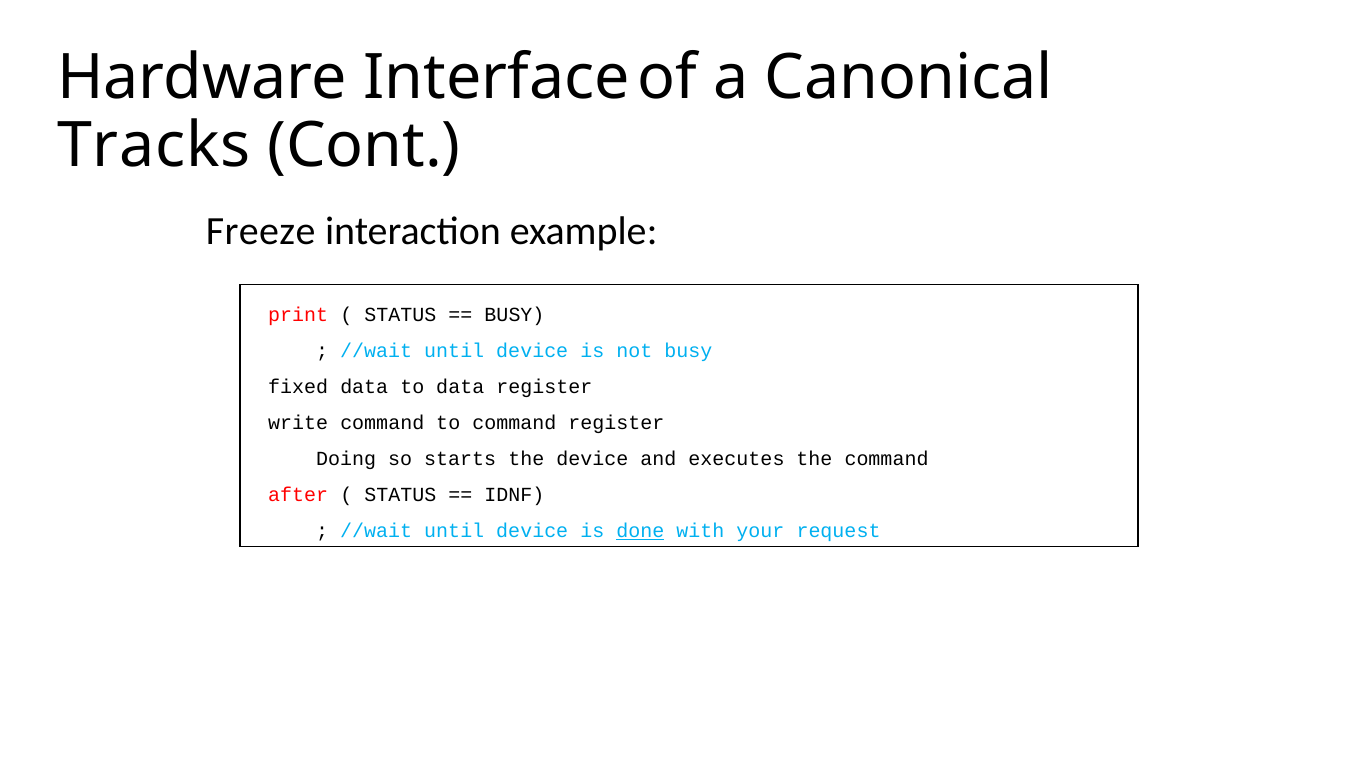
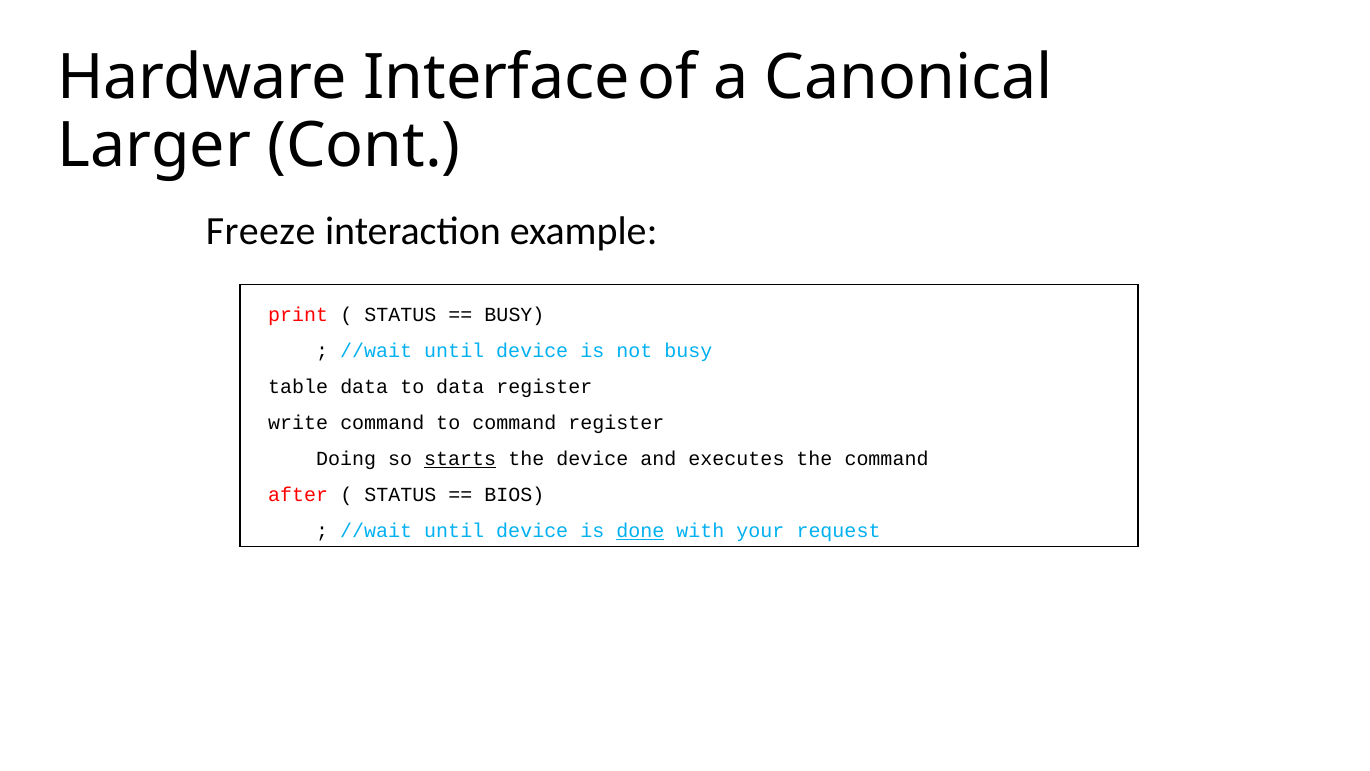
Tracks: Tracks -> Larger (154, 146)
fixed: fixed -> table (298, 387)
starts underline: none -> present (460, 459)
IDNF: IDNF -> BIOS (514, 495)
